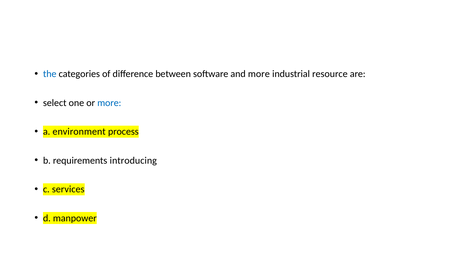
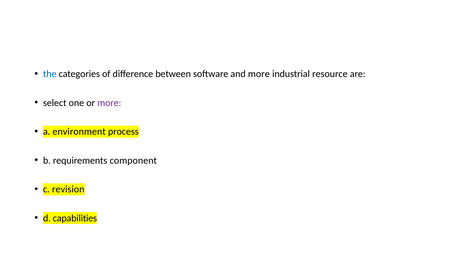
more colour: blue -> purple (109, 103)
introducing: introducing -> component (133, 160)
services: services -> revision (68, 189)
manpower: manpower -> capabilities (75, 218)
